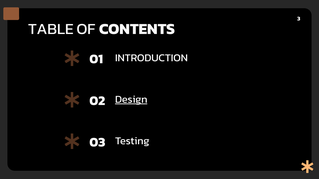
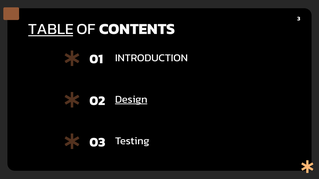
TABLE underline: none -> present (51, 29)
